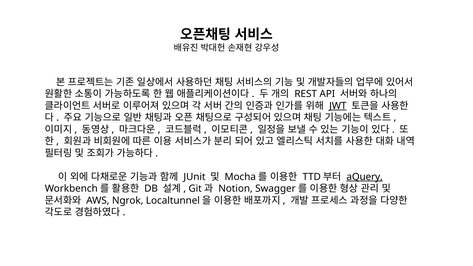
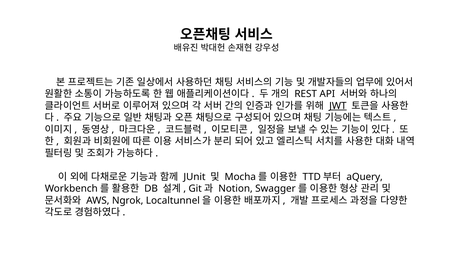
aQuery underline: present -> none (365, 177)
